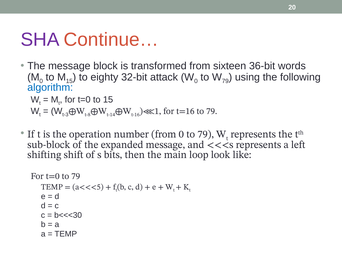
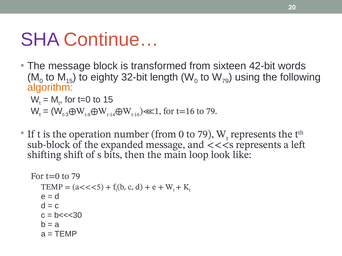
36-bit: 36-bit -> 42-bit (262, 66)
attack: attack -> length (164, 77)
algorithm colour: blue -> orange (50, 88)
